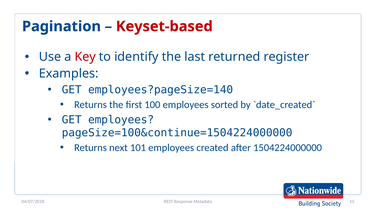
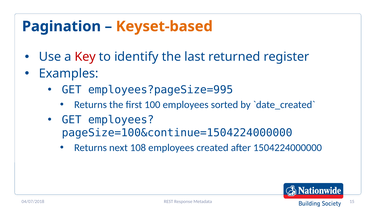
Keyset-based colour: red -> orange (164, 26)
employees?pageSize=140: employees?pageSize=140 -> employees?pageSize=995 (161, 90)
101: 101 -> 108 (138, 148)
